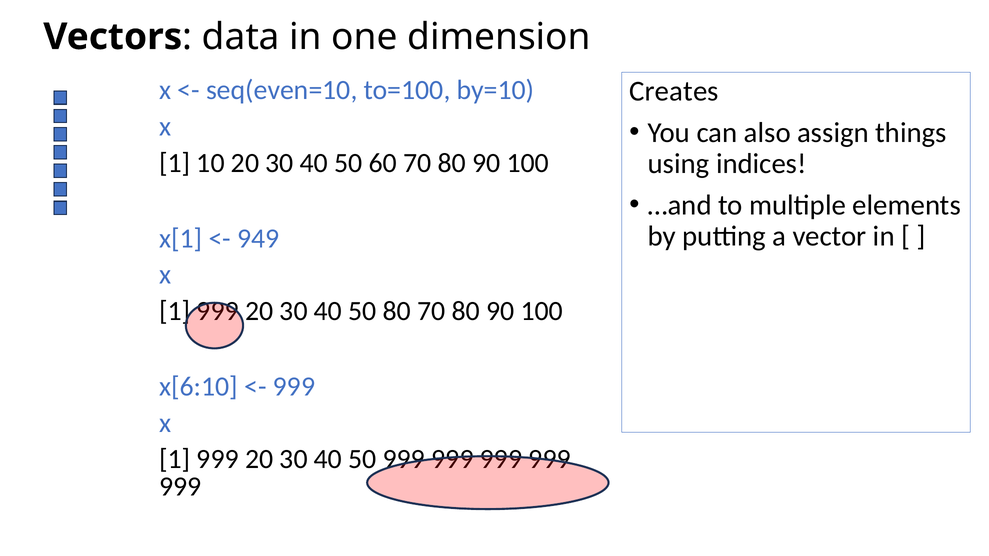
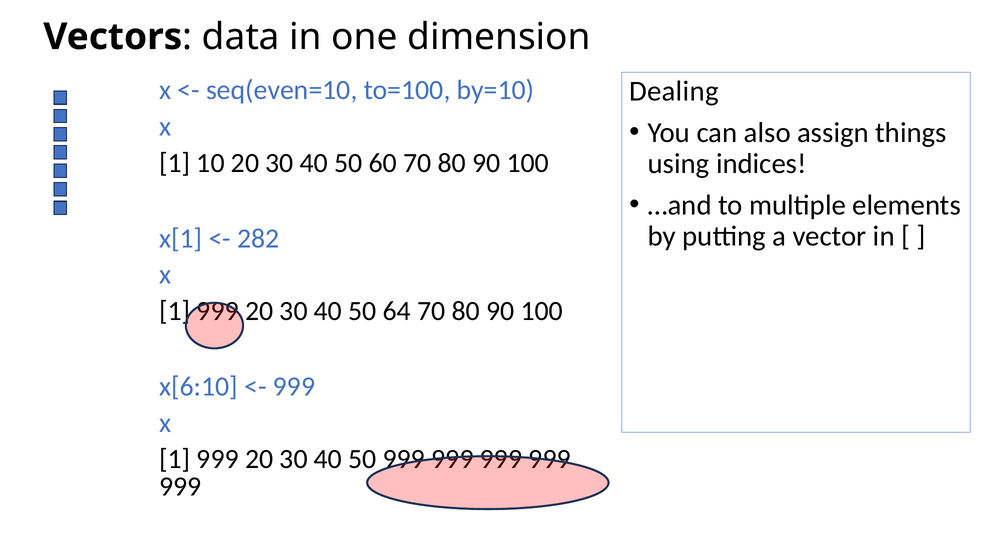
Creates: Creates -> Dealing (674, 91)
949: 949 -> 282 (258, 239)
50 80: 80 -> 64 (397, 311)
